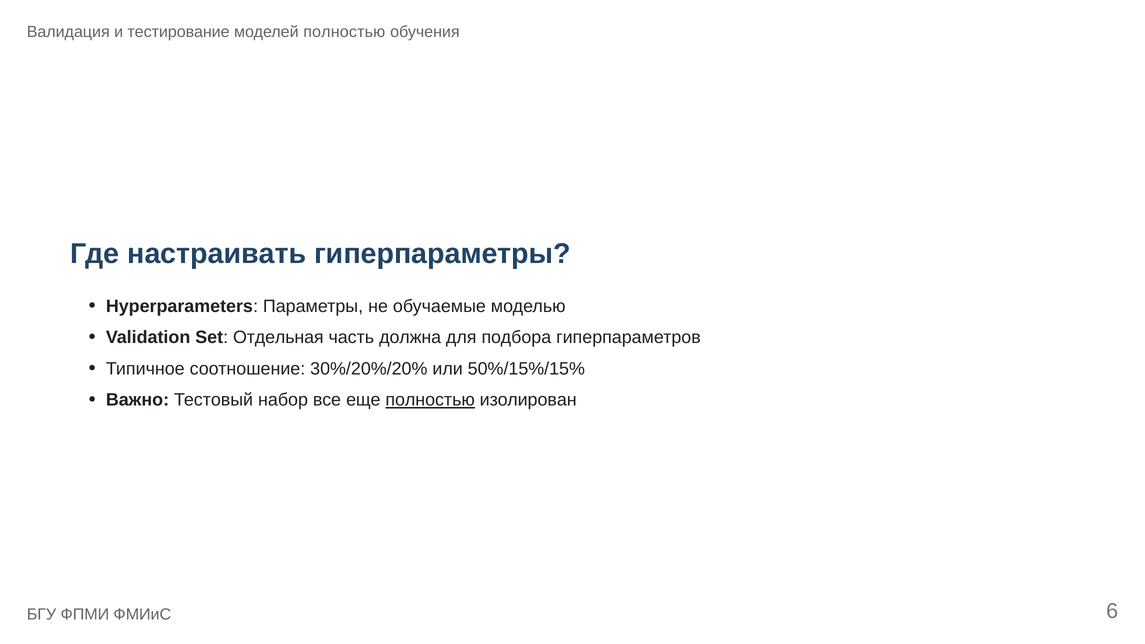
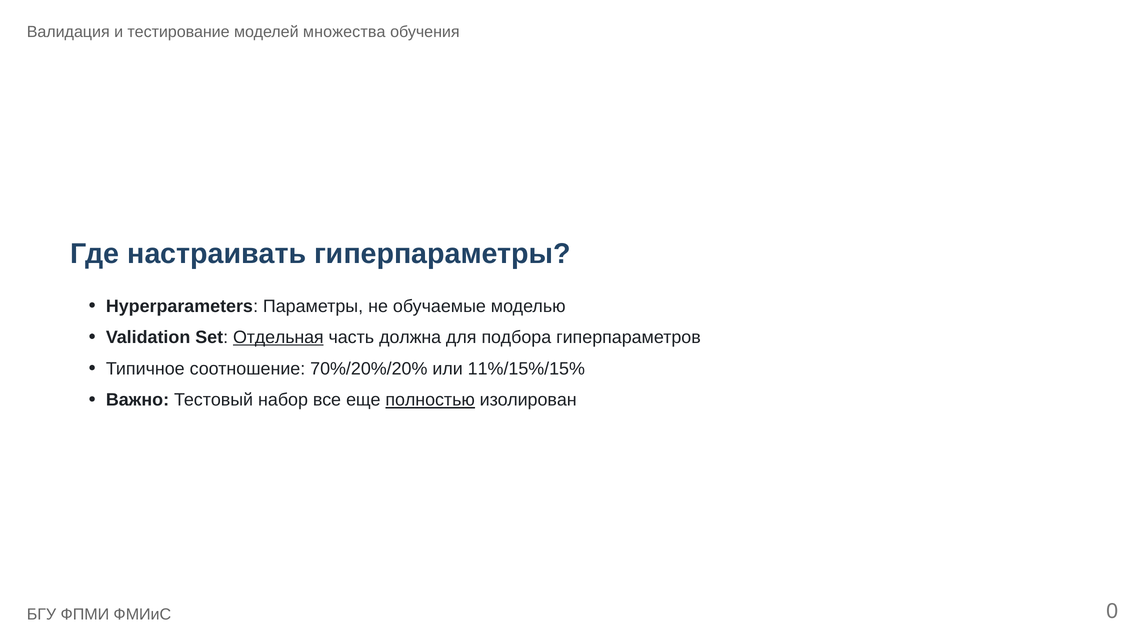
моделей полностью: полностью -> множества (344, 32)
Отдельная underline: none -> present (278, 337)
30%/20%/20%: 30%/20%/20% -> 70%/20%/20% (369, 369)
50%/15%/15%: 50%/15%/15% -> 11%/15%/15% (526, 369)
6: 6 -> 0 (1112, 611)
